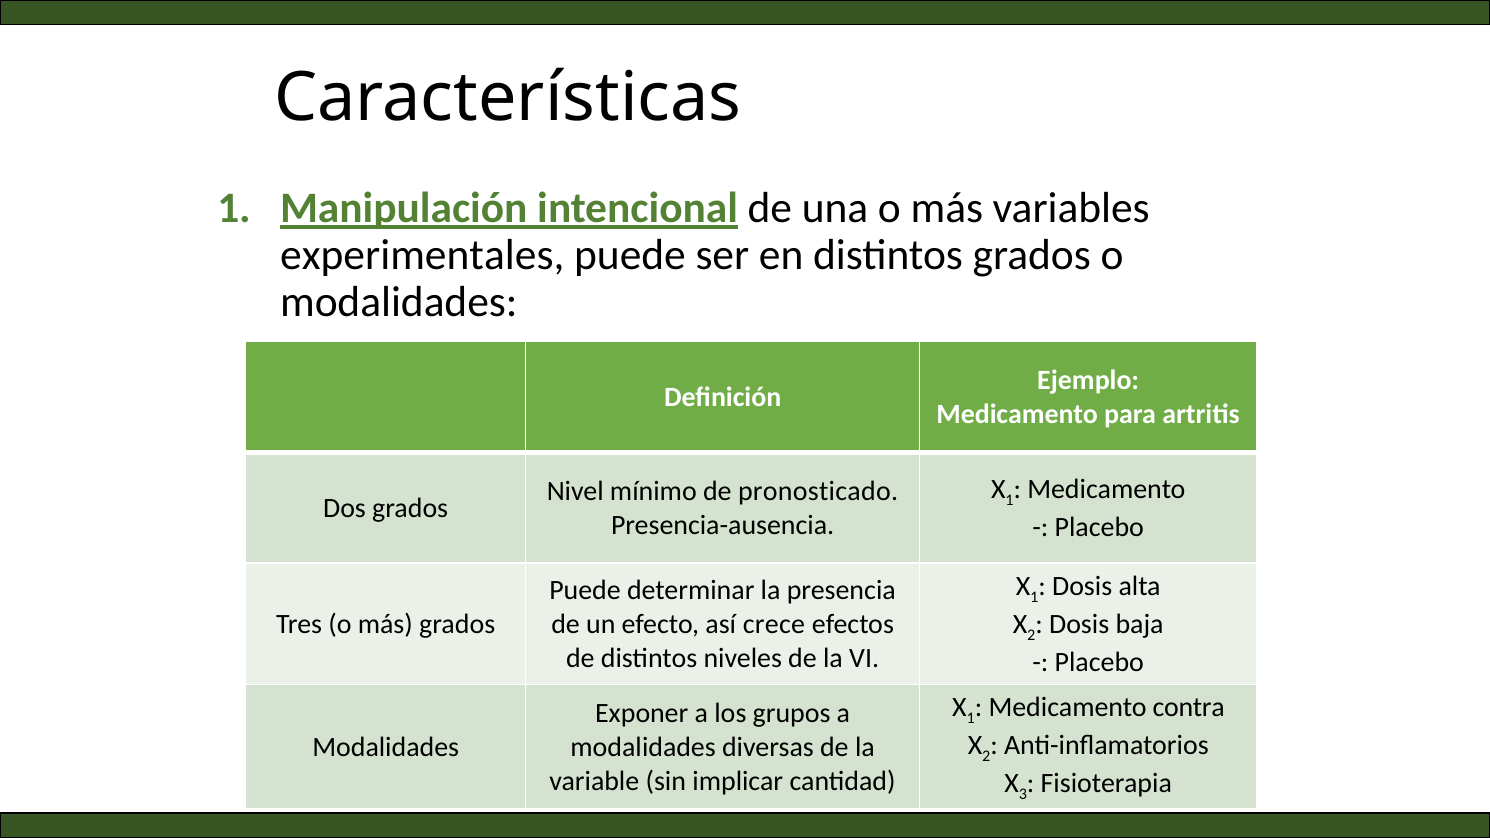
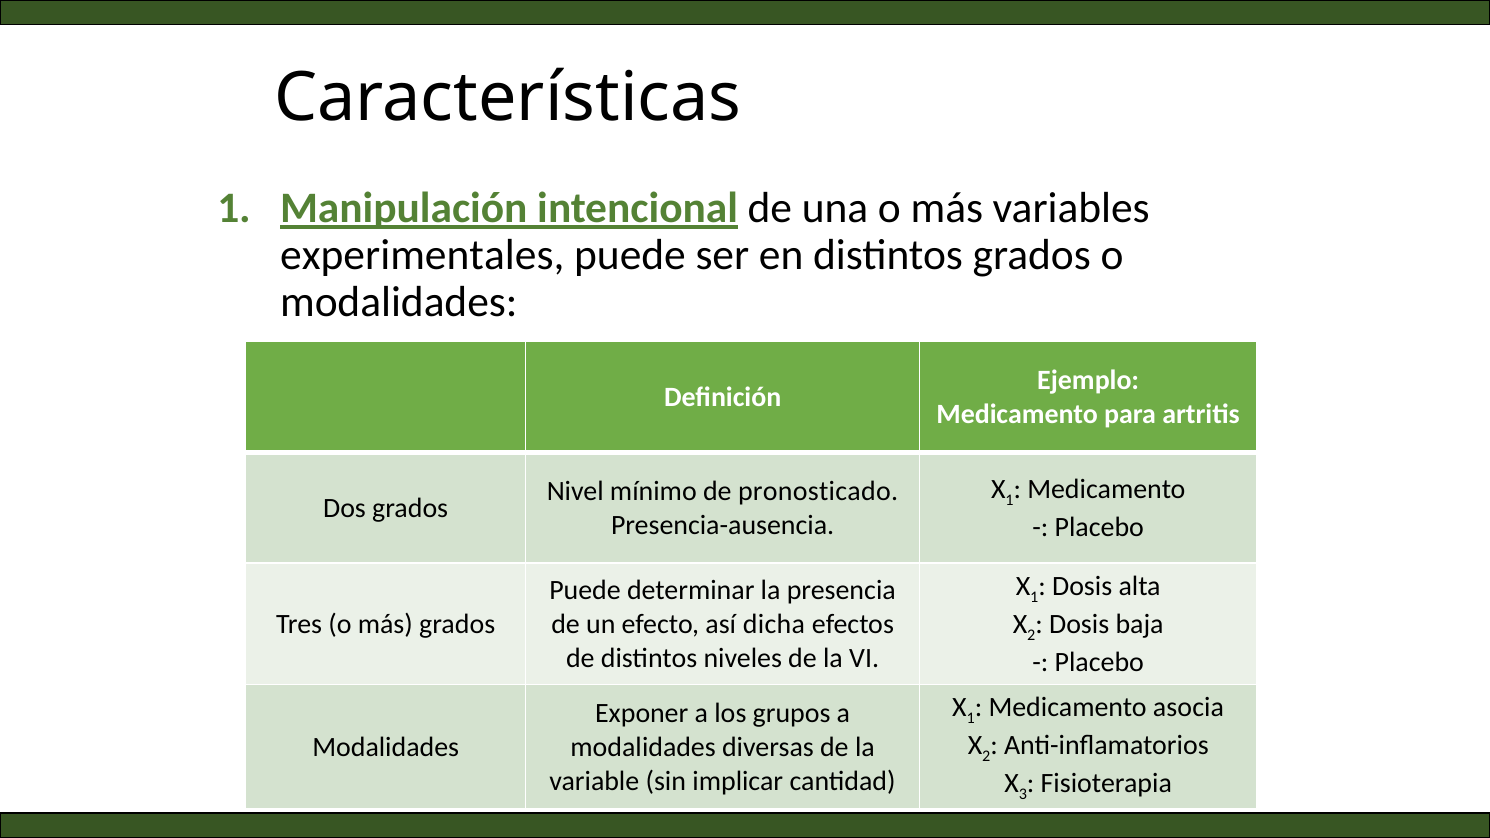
crece: crece -> dicha (774, 624)
contra: contra -> asocia (1188, 707)
